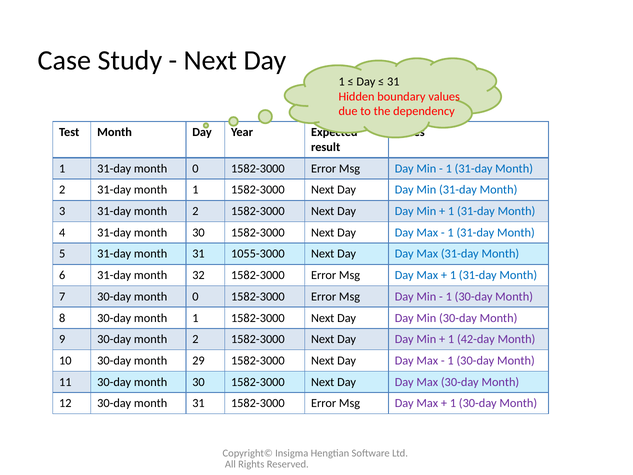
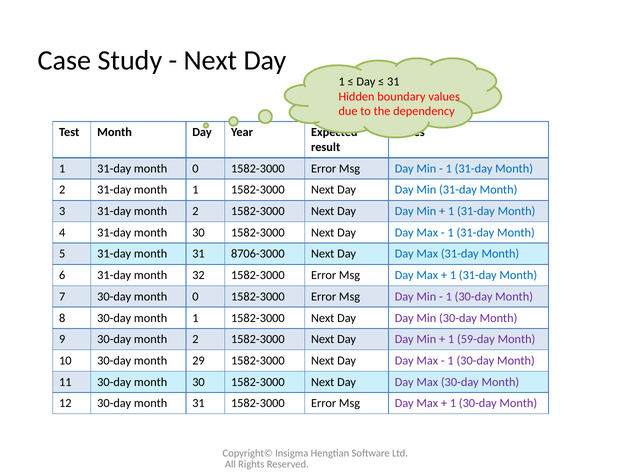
1055-3000: 1055-3000 -> 8706-3000 (258, 254)
42-day: 42-day -> 59-day (476, 339)
